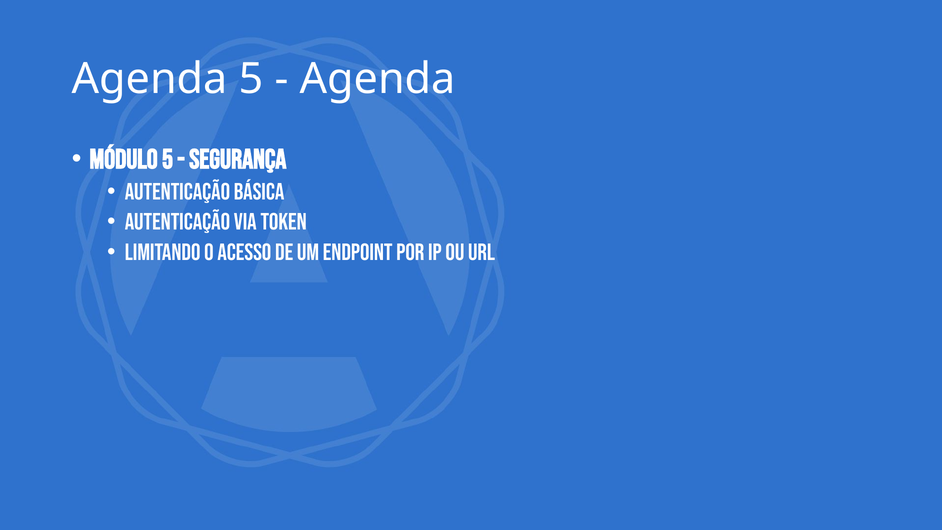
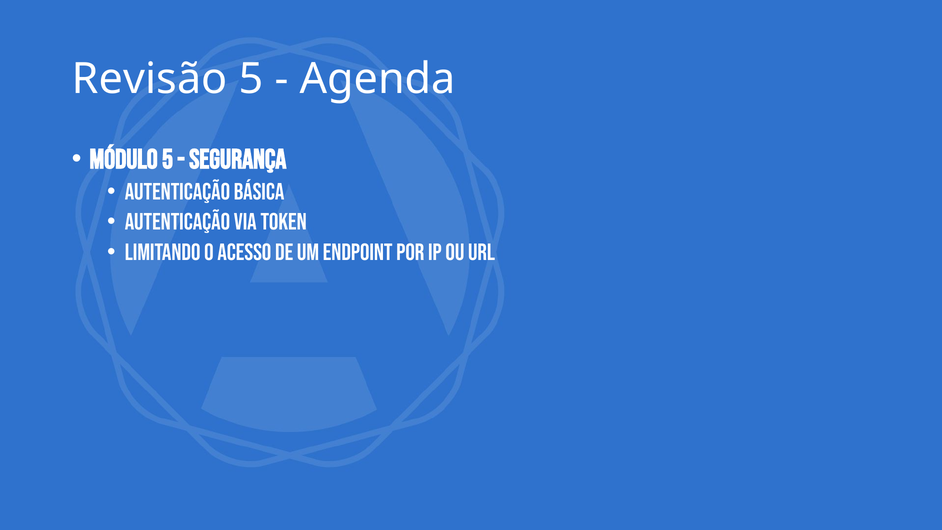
Agenda: Agenda -> Revisão (150, 79)
